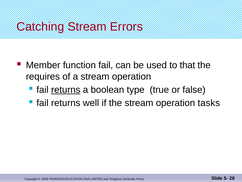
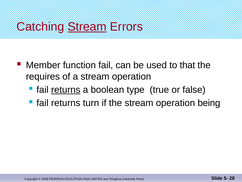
Stream underline: none -> present (87, 27)
well: well -> turn (91, 103)
tasks: tasks -> being (209, 103)
